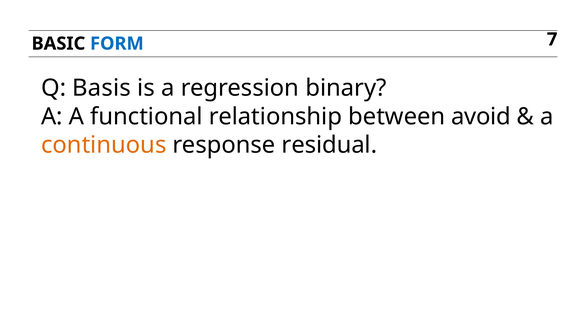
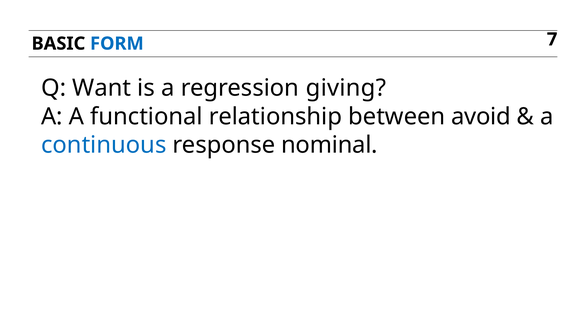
Basis: Basis -> Want (102, 88)
binary: binary -> giving (346, 88)
continuous colour: orange -> blue (104, 145)
residual: residual -> nominal (329, 145)
